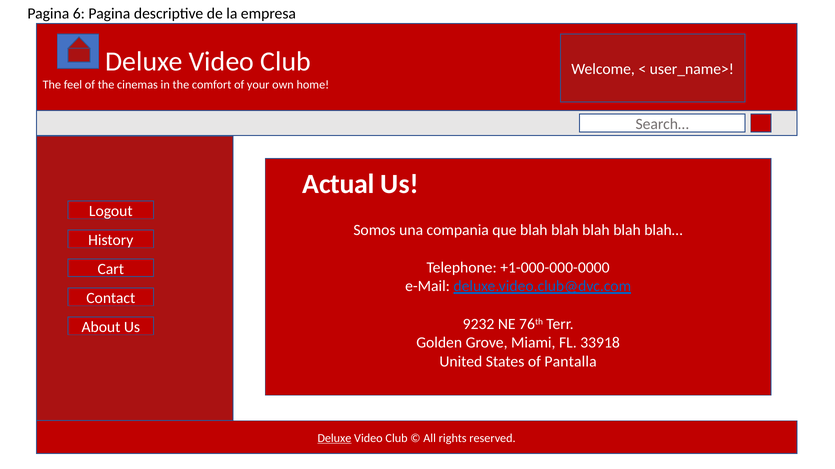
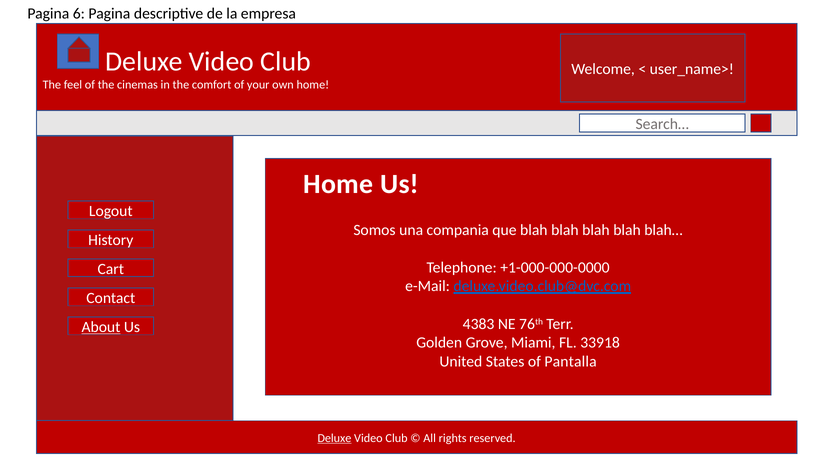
Actual: Actual -> Home (338, 184)
9232: 9232 -> 4383 (479, 324)
About underline: none -> present (101, 327)
